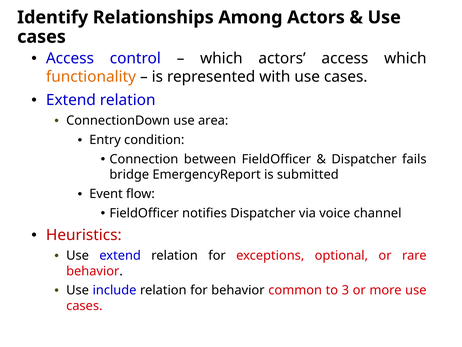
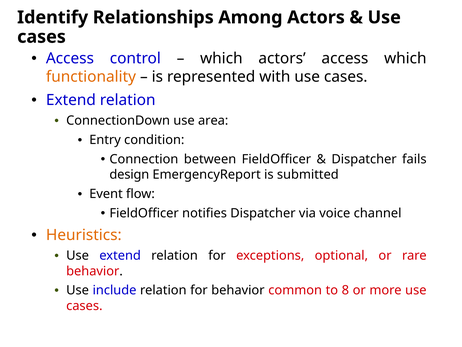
bridge: bridge -> design (129, 174)
Heuristics colour: red -> orange (84, 235)
3: 3 -> 8 (345, 290)
